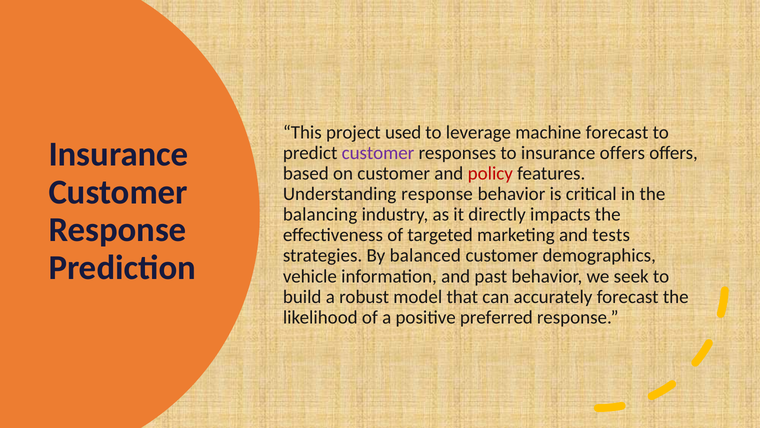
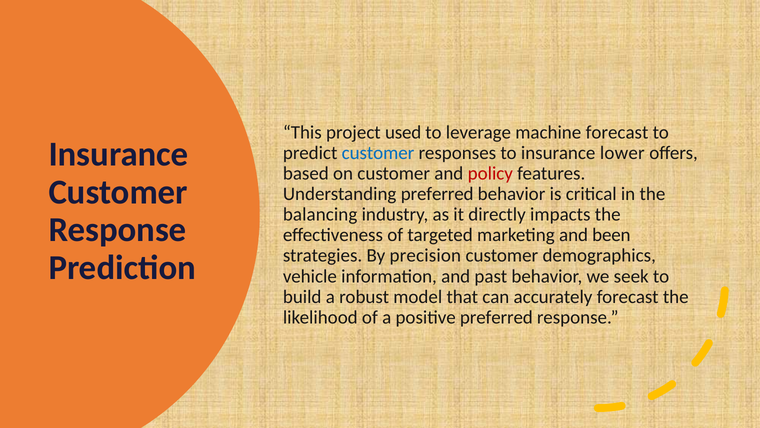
customer colour: purple -> blue (378, 153)
insurance offers: offers -> lower (622, 153)
Understanding response: response -> preferred (437, 194)
tests: tests -> been (611, 235)
balanced: balanced -> precision (425, 255)
